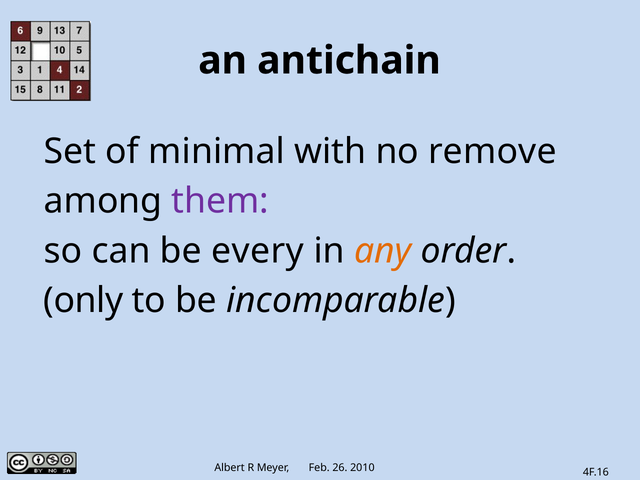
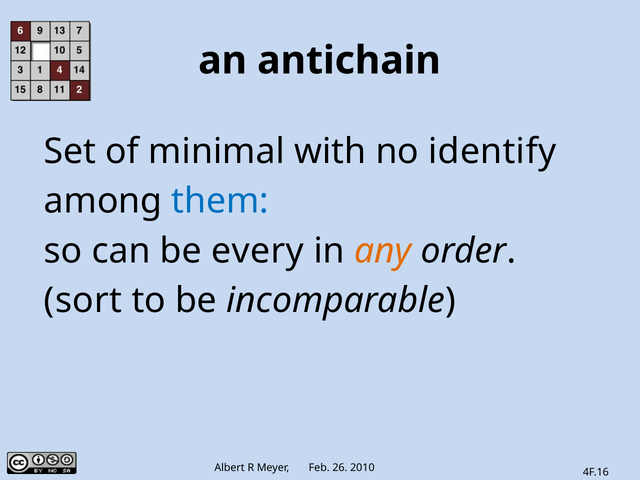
remove: remove -> identify (492, 152)
them colour: purple -> blue (220, 201)
only: only -> sort (83, 301)
